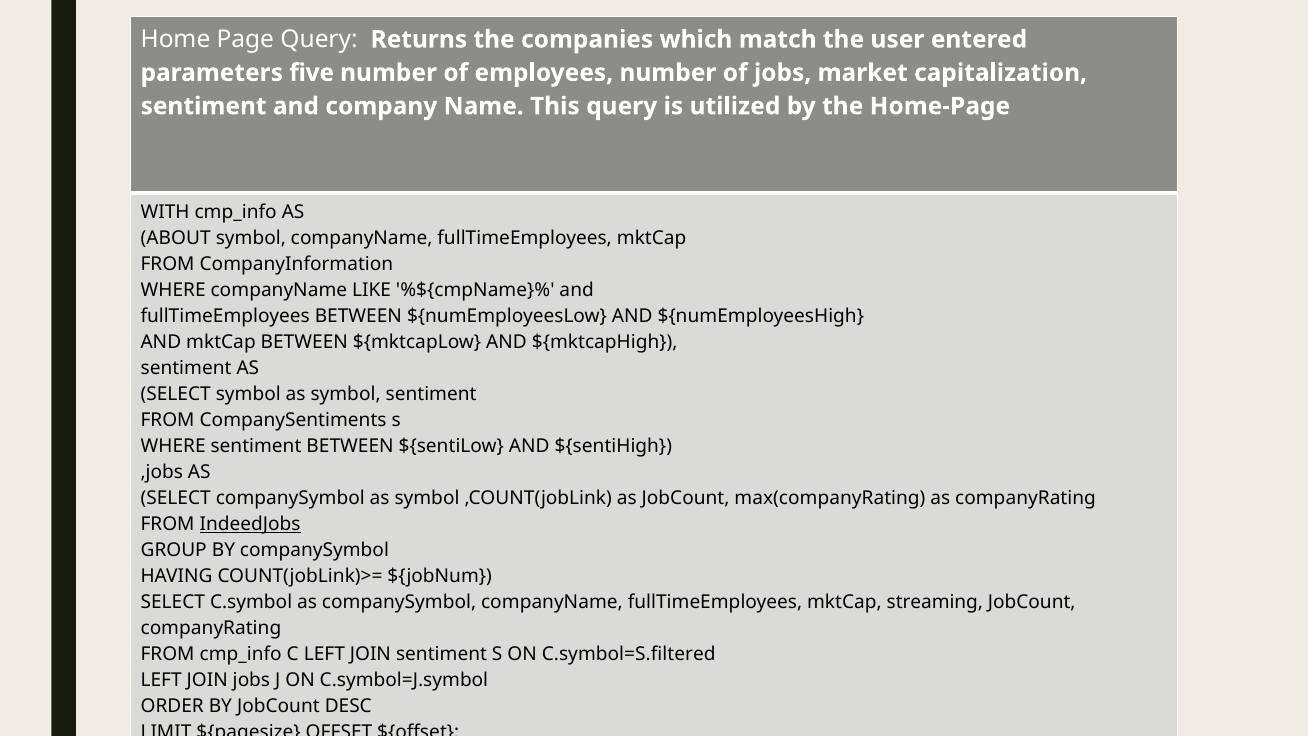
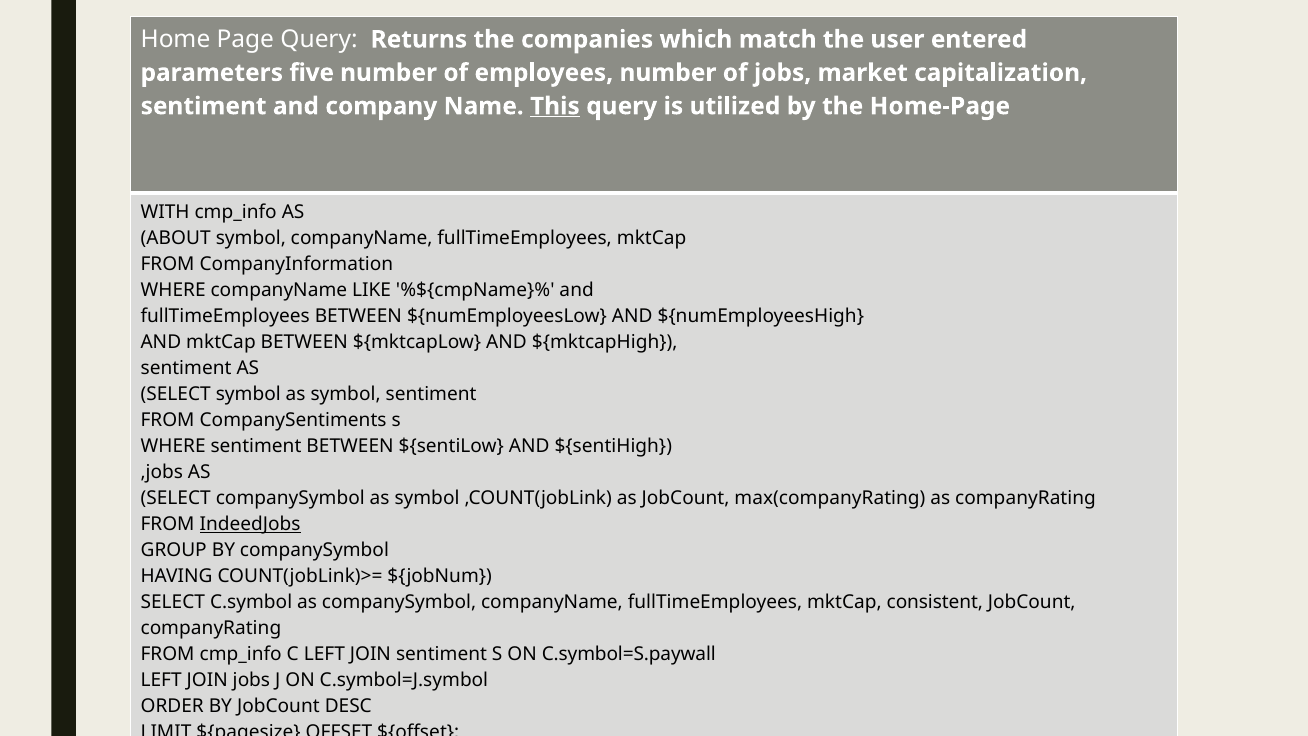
This underline: none -> present (555, 106)
streaming: streaming -> consistent (935, 602)
C.symbol=S.filtered: C.symbol=S.filtered -> C.symbol=S.paywall (629, 654)
